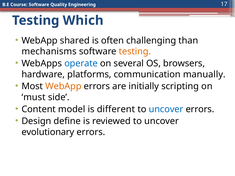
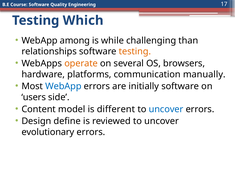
shared: shared -> among (75, 41)
often: often -> while (113, 41)
mechanisms: mechanisms -> relationships (49, 52)
operate colour: blue -> orange (81, 63)
WebApp colour: orange -> blue (63, 86)
initially scripting: scripting -> software (180, 86)
must: must -> users (34, 97)
